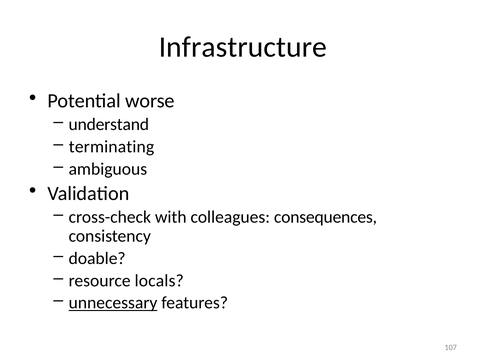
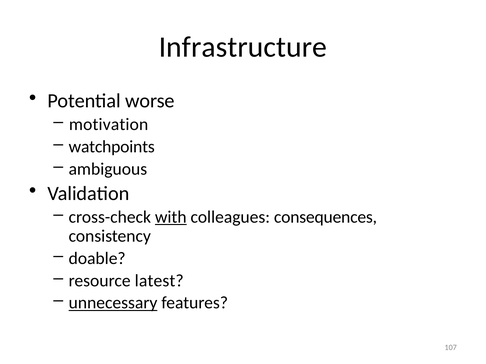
understand: understand -> motivation (109, 125)
terminating: terminating -> watchpoints (112, 147)
with underline: none -> present (171, 217)
locals: locals -> latest (159, 281)
